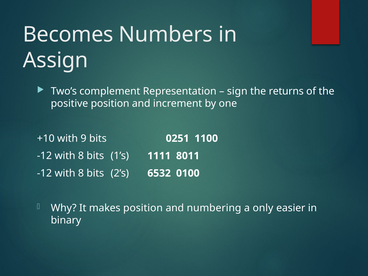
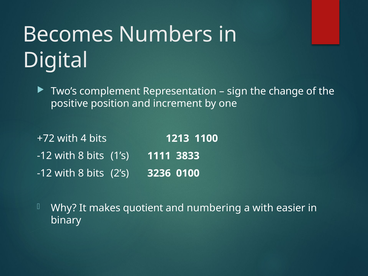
Assign: Assign -> Digital (56, 60)
returns: returns -> change (286, 91)
+10: +10 -> +72 (46, 138)
9: 9 -> 4 (84, 138)
0251: 0251 -> 1213 (177, 138)
8011: 8011 -> 3833 (188, 156)
6532: 6532 -> 3236 (159, 173)
makes position: position -> quotient (143, 208)
a only: only -> with (263, 208)
